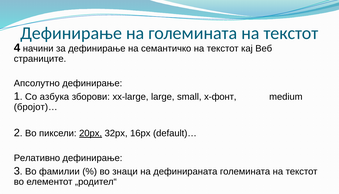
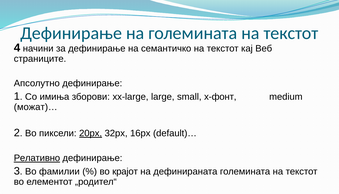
азбука: азбука -> имиња (54, 97)
бројот)…: бројот)… -> можат)… (36, 107)
Релативно underline: none -> present (37, 159)
знаци: знаци -> крајот (125, 172)
